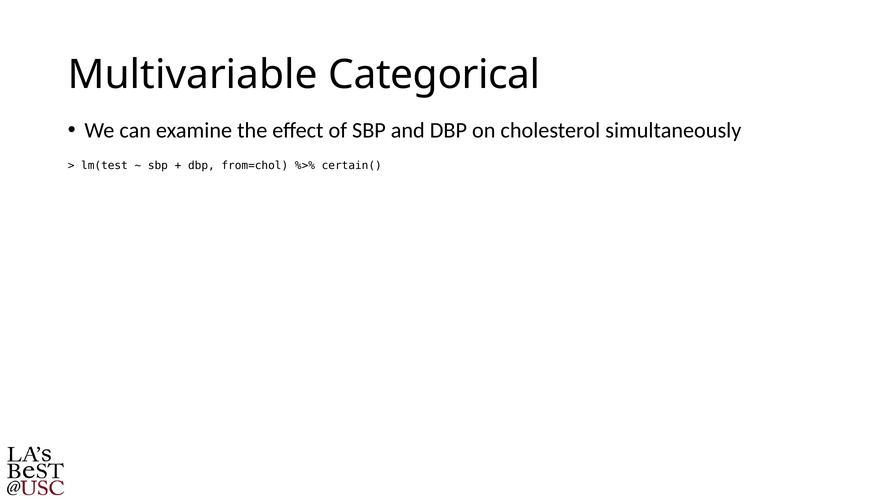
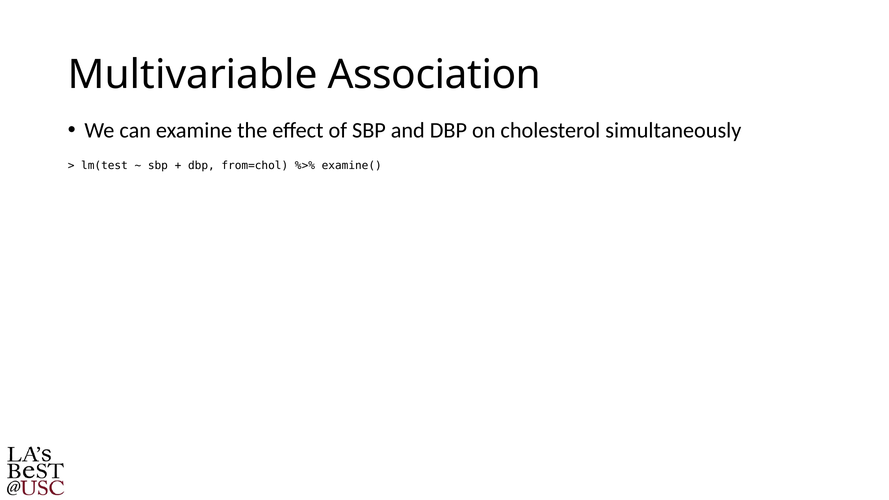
Categorical: Categorical -> Association (434, 75)
certain(: certain( -> examine( (352, 166)
